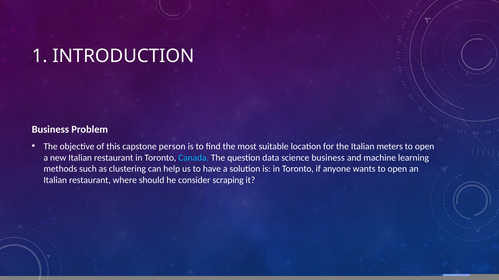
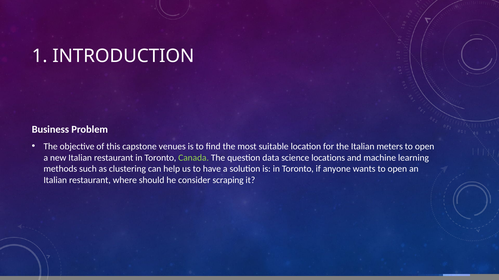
person: person -> venues (172, 147)
Canada colour: light blue -> light green (194, 158)
science business: business -> locations (328, 158)
